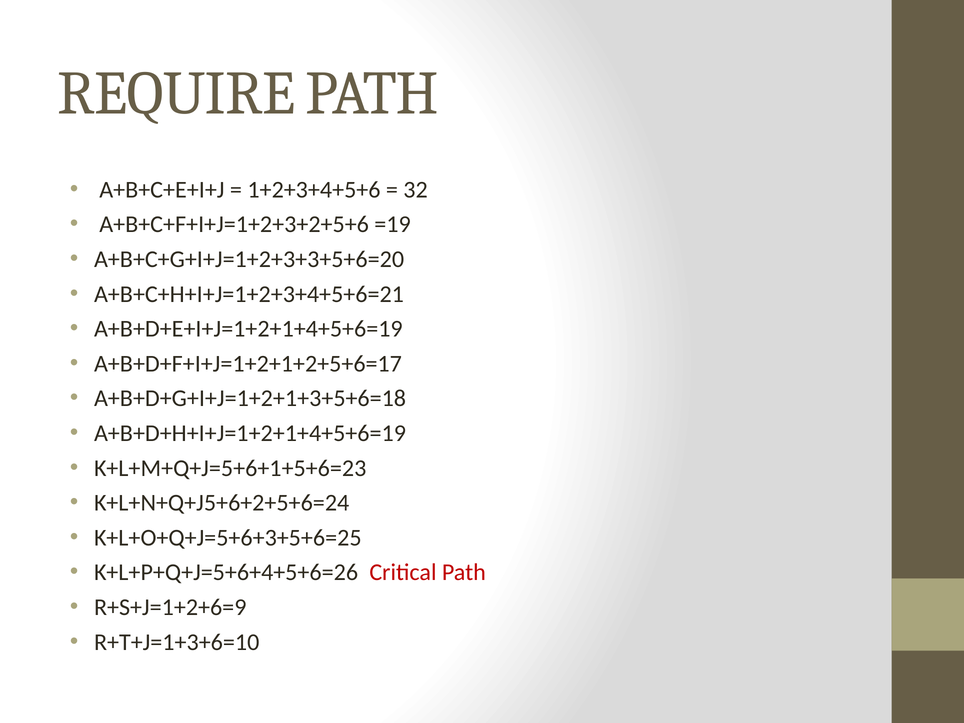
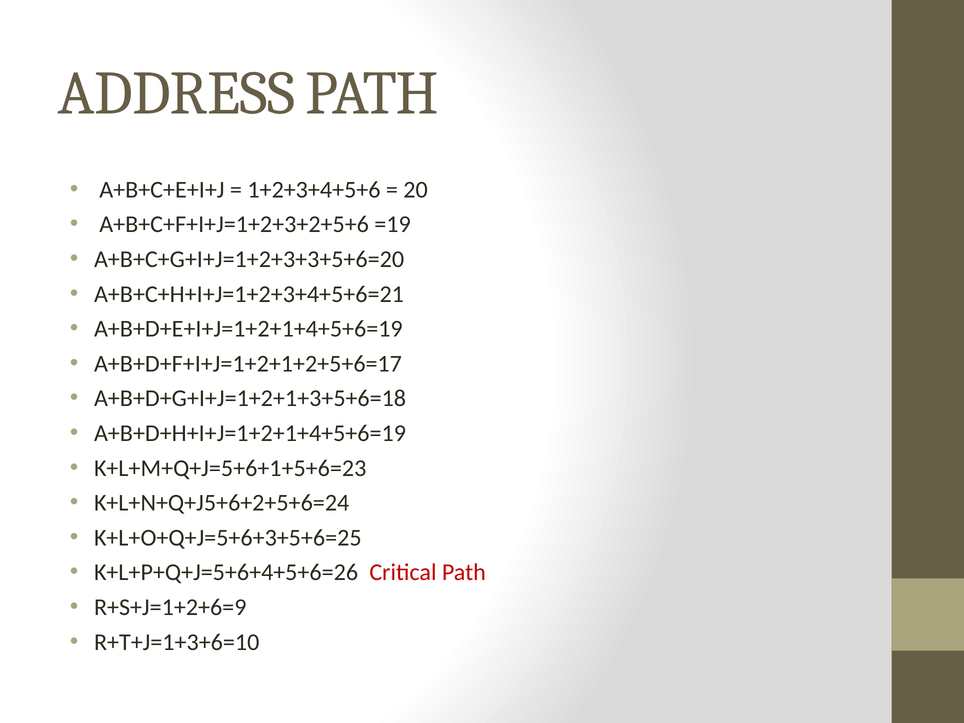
REQUIRE: REQUIRE -> ADDRESS (176, 93)
32: 32 -> 20 (416, 190)
